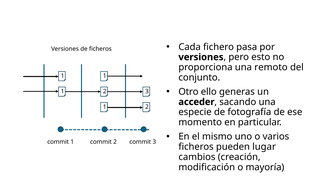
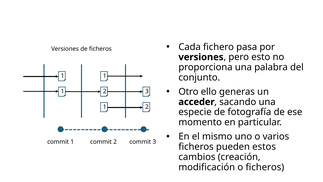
remoto: remoto -> palabra (271, 67)
lugar: lugar -> estos (264, 147)
o mayoría: mayoría -> ficheros (265, 167)
